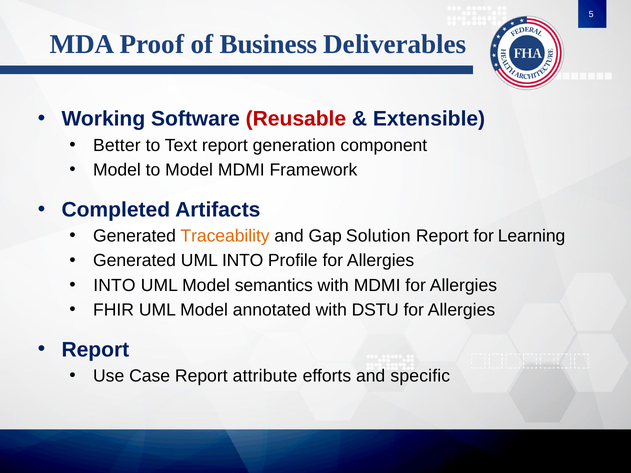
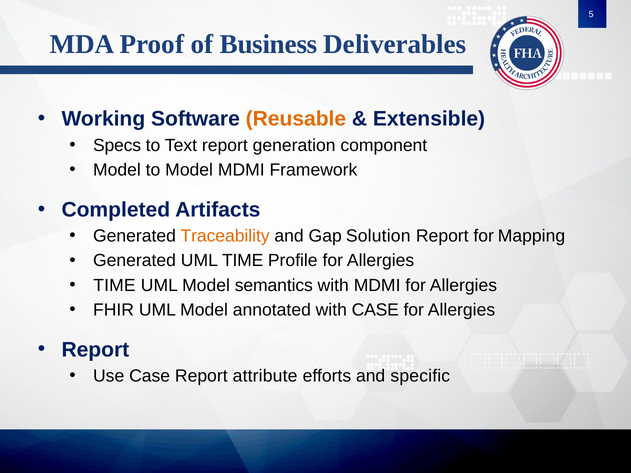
Reusable colour: red -> orange (296, 119)
Better: Better -> Specs (117, 145)
Learning: Learning -> Mapping (532, 236)
UML INTO: INTO -> TIME (243, 261)
INTO: INTO -> TIME (114, 285)
with DSTU: DSTU -> CASE (375, 310)
